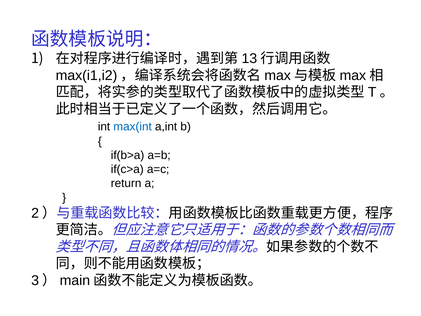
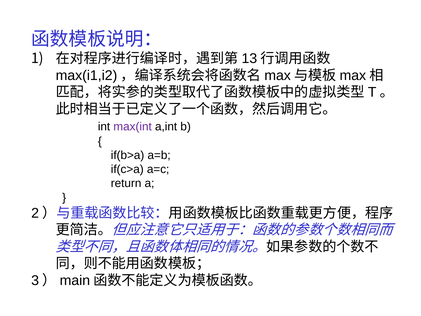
max(int colour: blue -> purple (133, 127)
